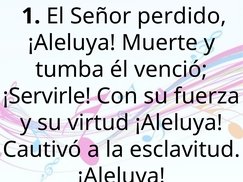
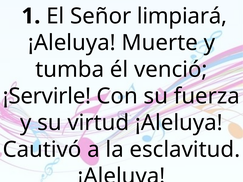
perdido: perdido -> limpiará (182, 16)
